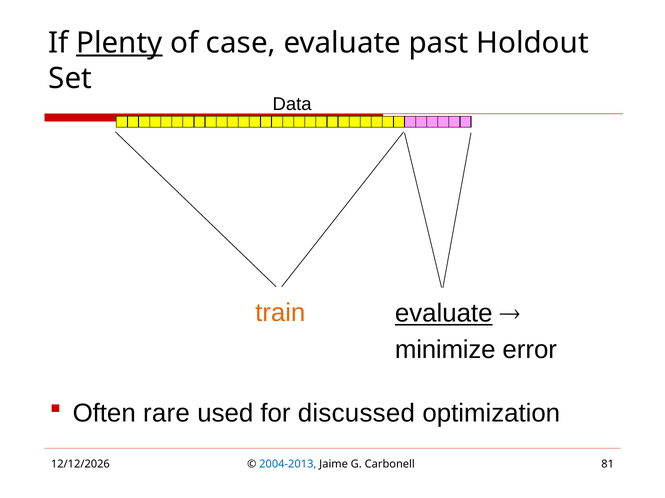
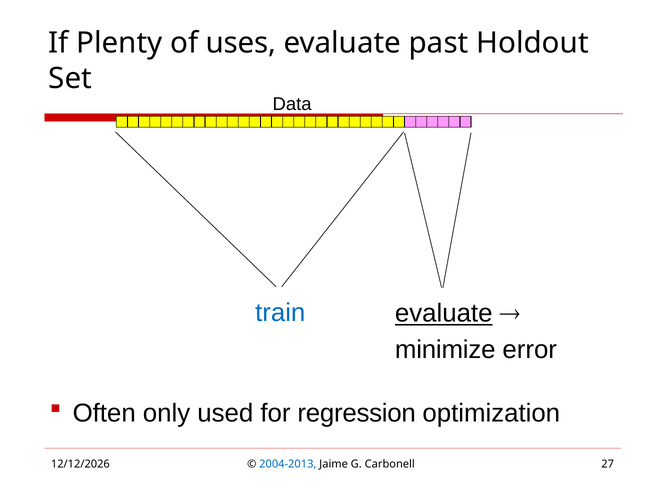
Plenty underline: present -> none (119, 43)
case: case -> uses (241, 43)
train colour: orange -> blue (280, 313)
rare: rare -> only (167, 414)
discussed: discussed -> regression (357, 414)
81: 81 -> 27 (608, 465)
